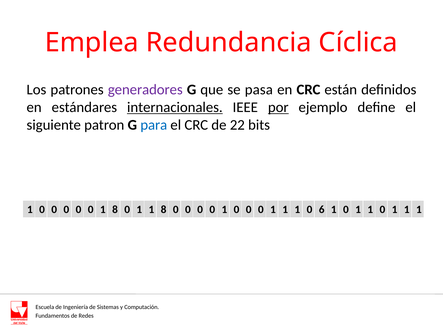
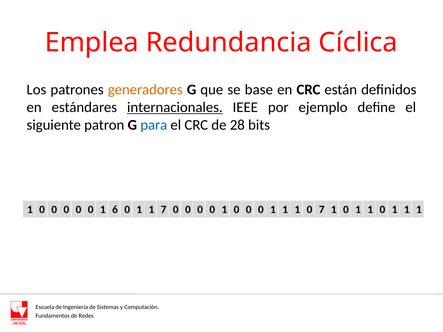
generadores colour: purple -> orange (145, 90)
pasa: pasa -> base (259, 90)
por underline: present -> none (278, 107)
22: 22 -> 28 (237, 125)
0 1 8: 8 -> 6 (115, 210)
1 1 8: 8 -> 7 (164, 210)
0 6: 6 -> 7 (322, 210)
